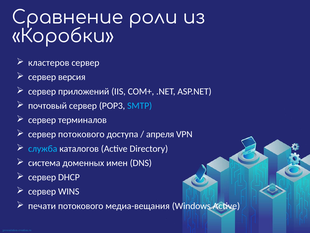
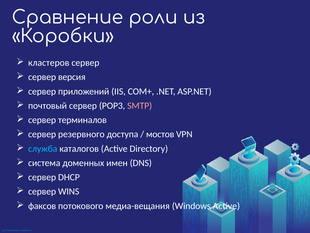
SMTP colour: light blue -> pink (140, 105)
сервер потокового: потокового -> резервного (81, 134)
апреля: апреля -> мостов (160, 134)
печати: печати -> факсов (42, 205)
